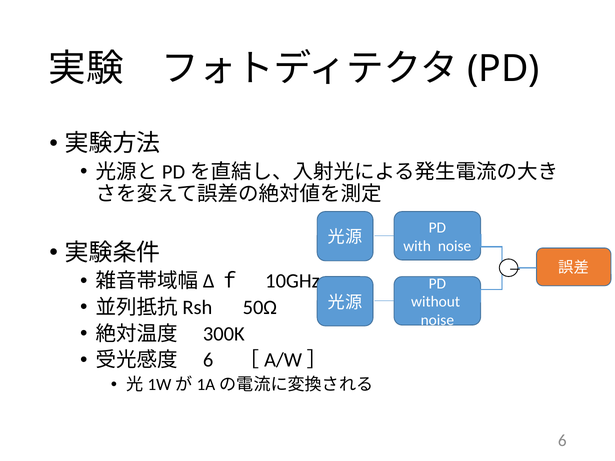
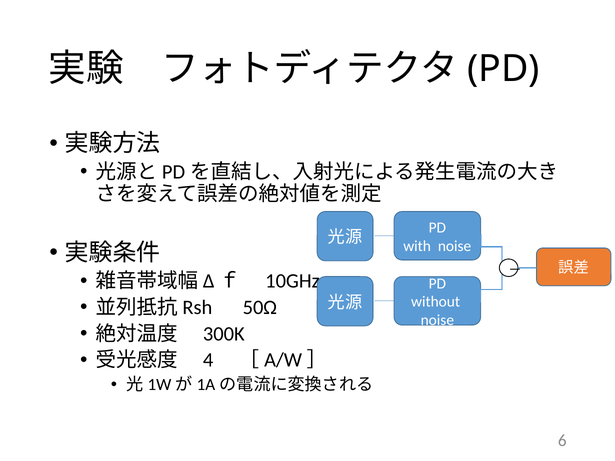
6: 6 -> 4 (208, 360)
